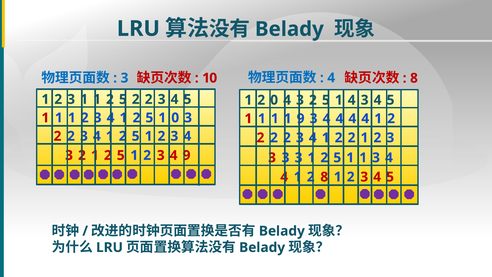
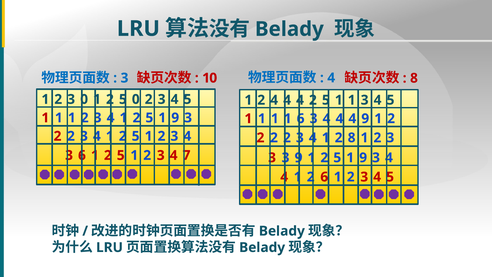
2 3 1: 1 -> 0 (84, 99)
5 2: 2 -> 0 (136, 99)
2 0: 0 -> 4 (274, 100)
3: 3 -> 4 (300, 100)
2 5 1 4: 4 -> 1 (352, 100)
0: 0 -> 9 (175, 118)
1 9: 9 -> 6 (301, 118)
4 4 4 4: 4 -> 9 (365, 118)
2: 2 -> 8 (352, 138)
2: 2 -> 6 (82, 155)
4 9: 9 -> 7 (187, 155)
3: 3 -> 9 (299, 158)
1: 1 -> 9 (363, 158)
2 8: 8 -> 6 (324, 177)
